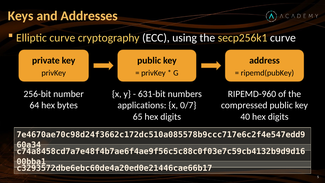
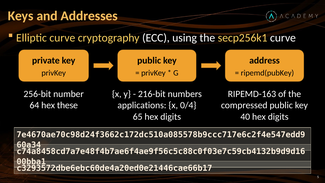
631-bit: 631-bit -> 216-bit (152, 94)
RIPEMD-960: RIPEMD-960 -> RIPEMD-163 (252, 94)
bytes: bytes -> these (67, 105)
0/7: 0/7 -> 0/4 (188, 105)
